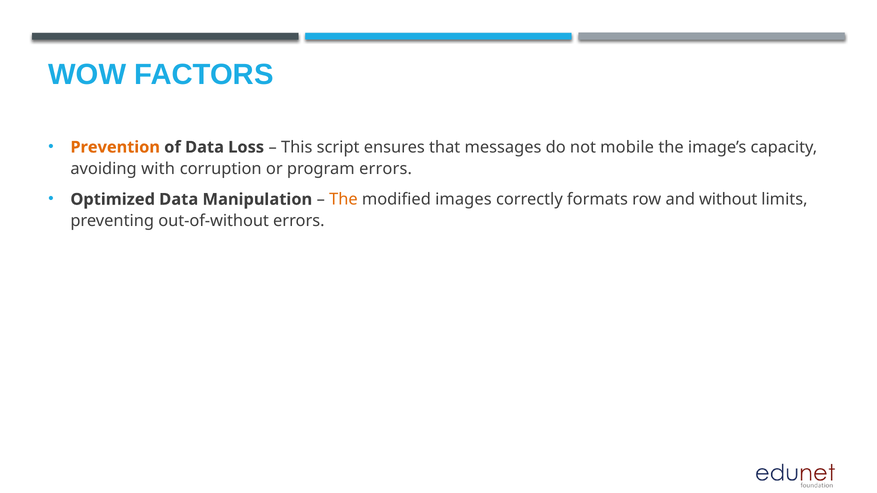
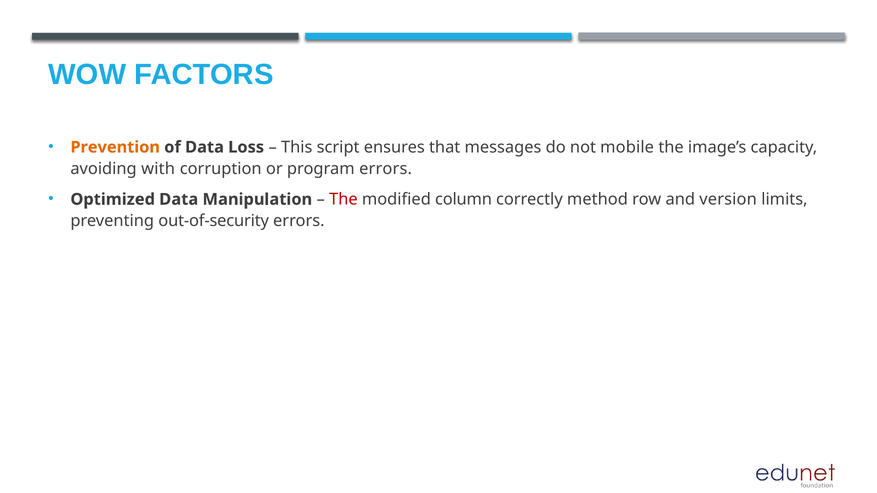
The colour: orange -> red (343, 199)
images: images -> column (464, 199)
formats: formats -> method (597, 199)
without: without -> version (728, 199)
out-of-without: out-of-without -> out-of-security (214, 221)
